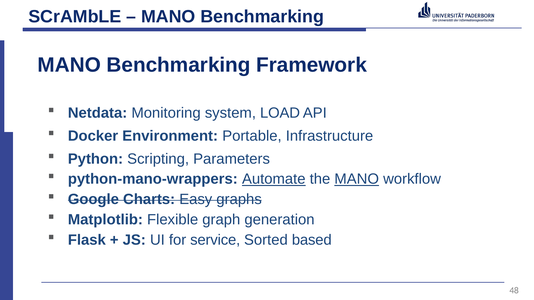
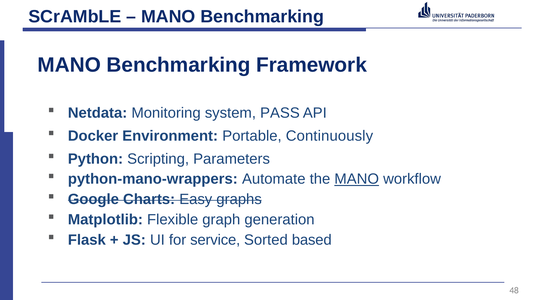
LOAD: LOAD -> PASS (280, 113)
Infrastructure: Infrastructure -> Continuously (329, 136)
Automate underline: present -> none (274, 179)
